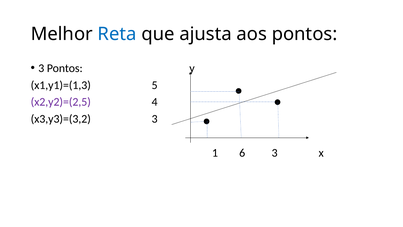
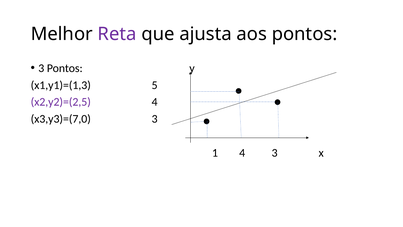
Reta colour: blue -> purple (117, 34)
x3,y3)=(3,2: x3,y3)=(3,2 -> x3,y3)=(7,0 (61, 119)
1 6: 6 -> 4 (242, 153)
